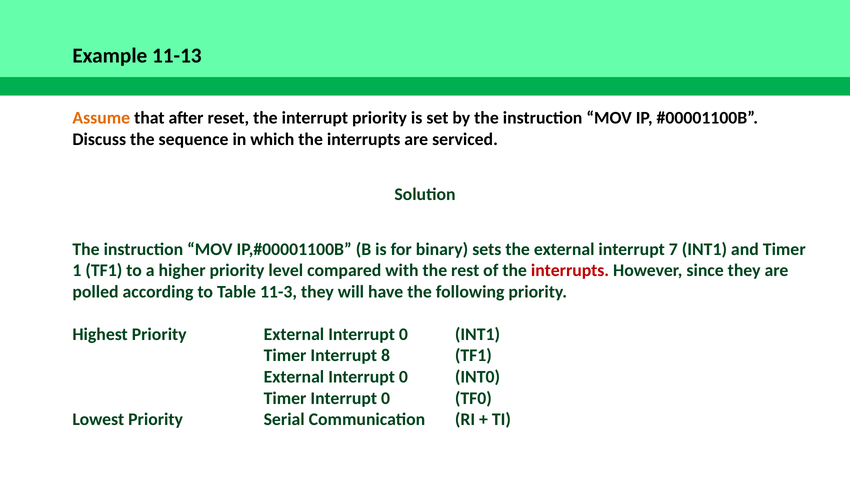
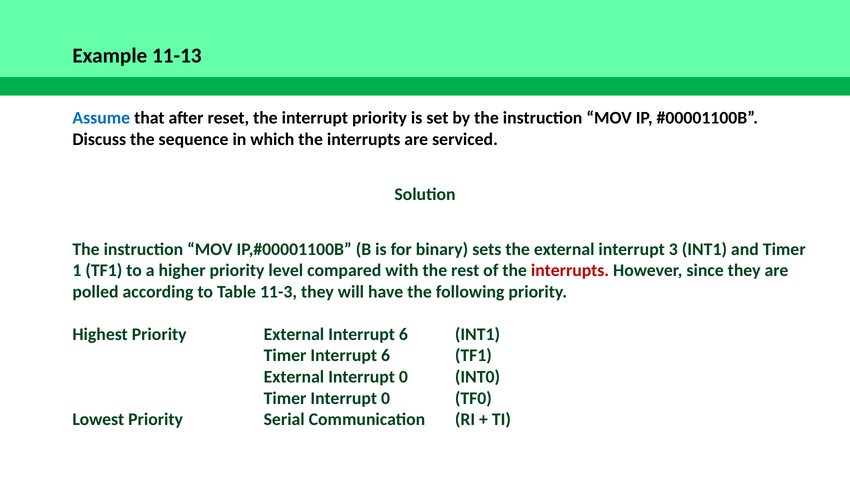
Assume colour: orange -> blue (101, 118)
7: 7 -> 3 (673, 249)
Priority External Interrupt 0: 0 -> 6 (403, 334)
Timer Interrupt 8: 8 -> 6 (386, 356)
